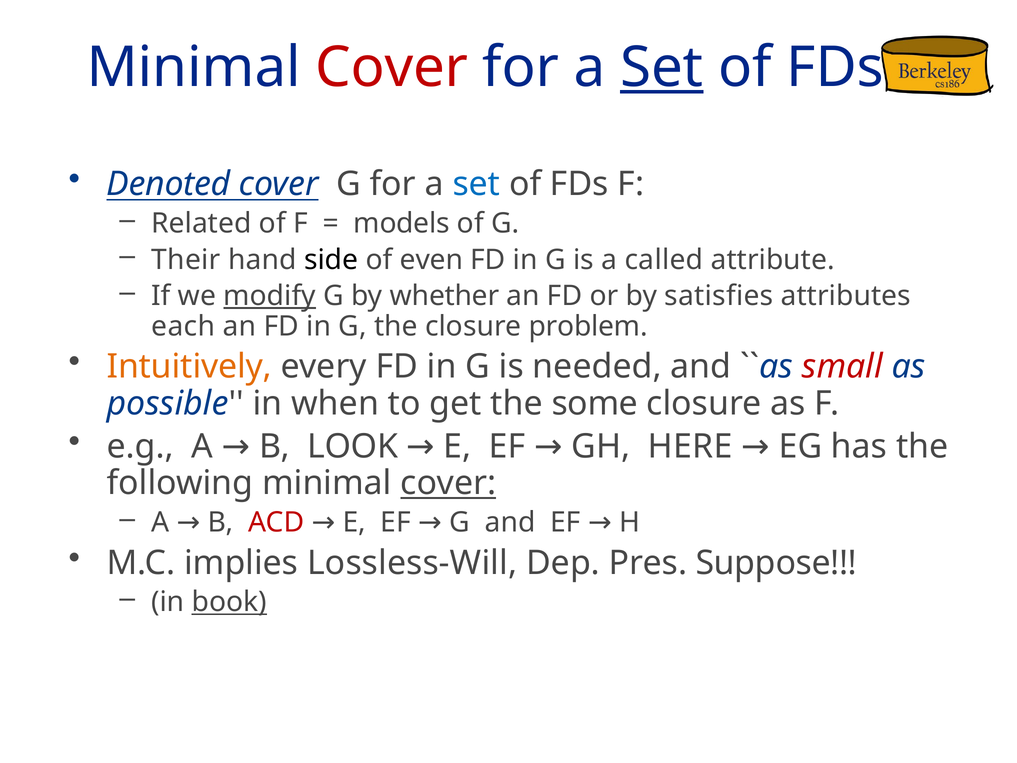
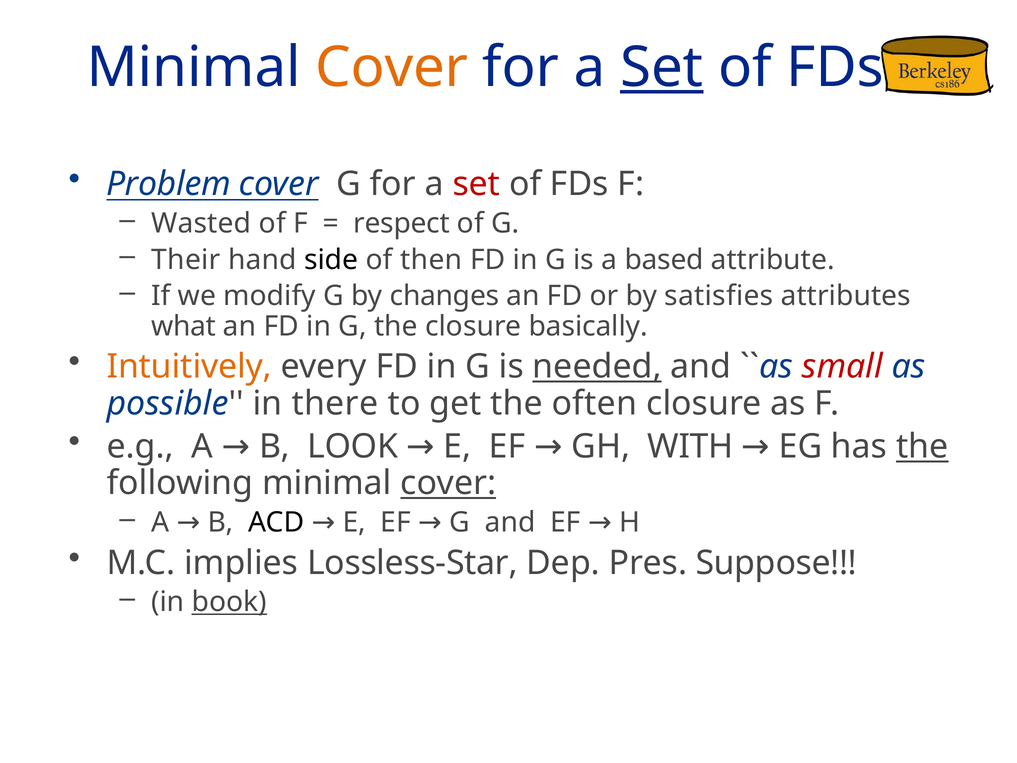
Cover colour: red -> orange (392, 67)
Denoted: Denoted -> Problem (168, 184)
set colour: blue -> red (476, 184)
Related: Related -> Wasted (201, 223)
models: models -> respect (402, 223)
even: even -> then (431, 260)
called: called -> based (664, 260)
modify underline: present -> none (270, 296)
whether: whether -> changes (445, 296)
each: each -> what (184, 326)
problem: problem -> basically (588, 326)
needed underline: none -> present (597, 367)
when: when -> there (335, 403)
some: some -> often (594, 403)
HERE: HERE -> WITH (690, 447)
the underline: none -> present (922, 447)
ACD colour: red -> black (276, 522)
Lossless-Will: Lossless-Will -> Lossless-Star (412, 563)
